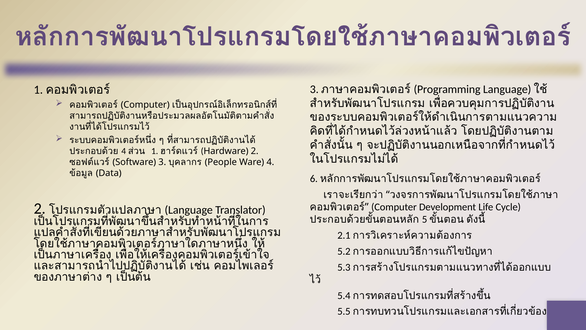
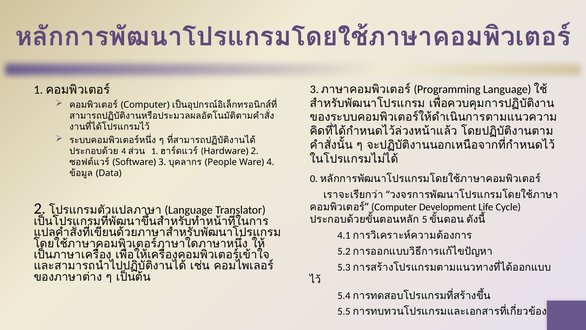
6: 6 -> 0 (314, 178)
2.1: 2.1 -> 4.1 (344, 235)
